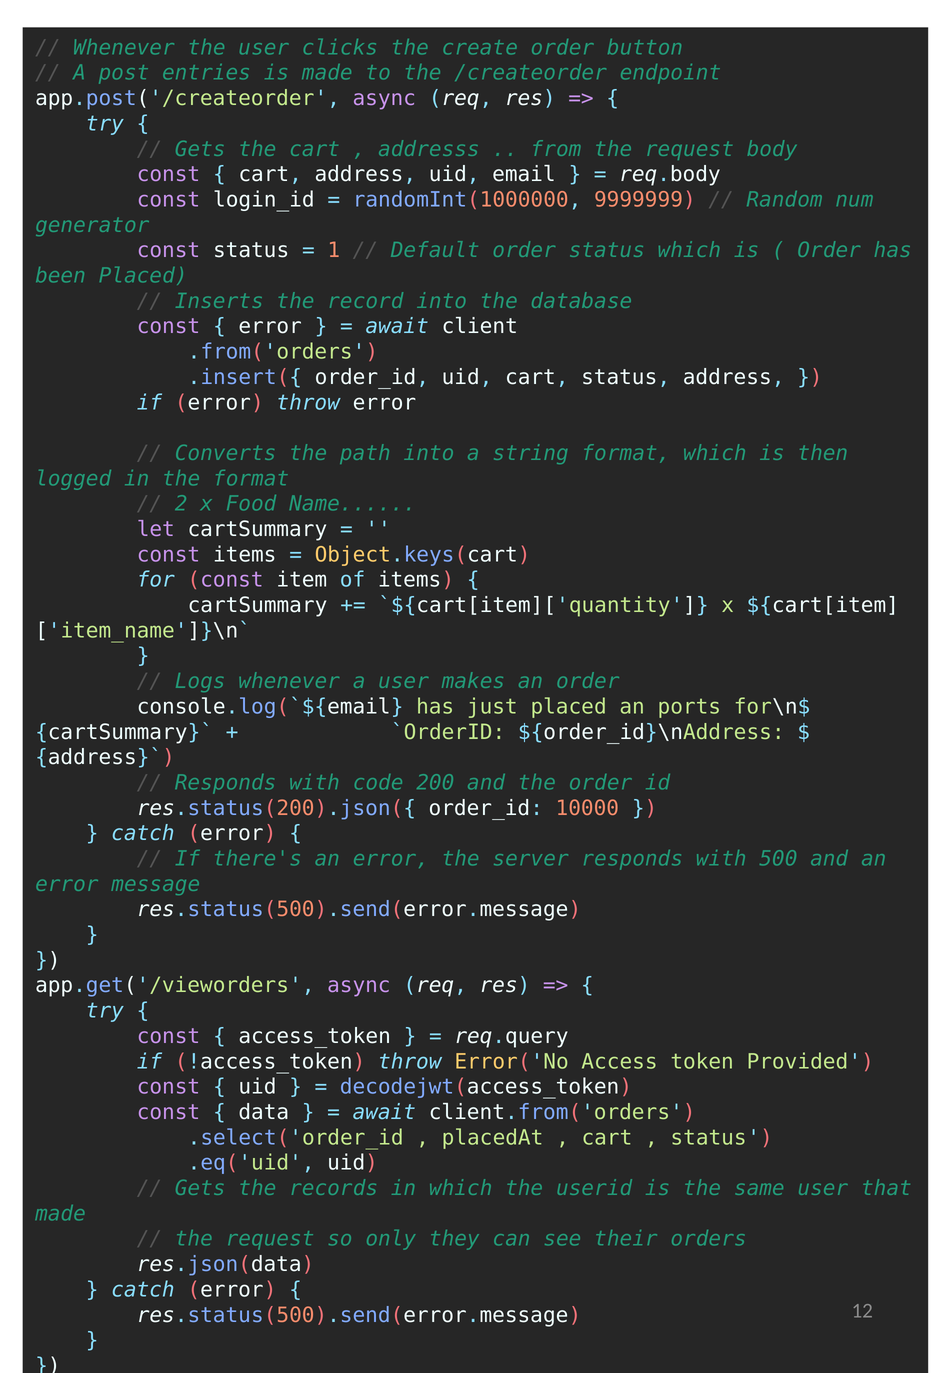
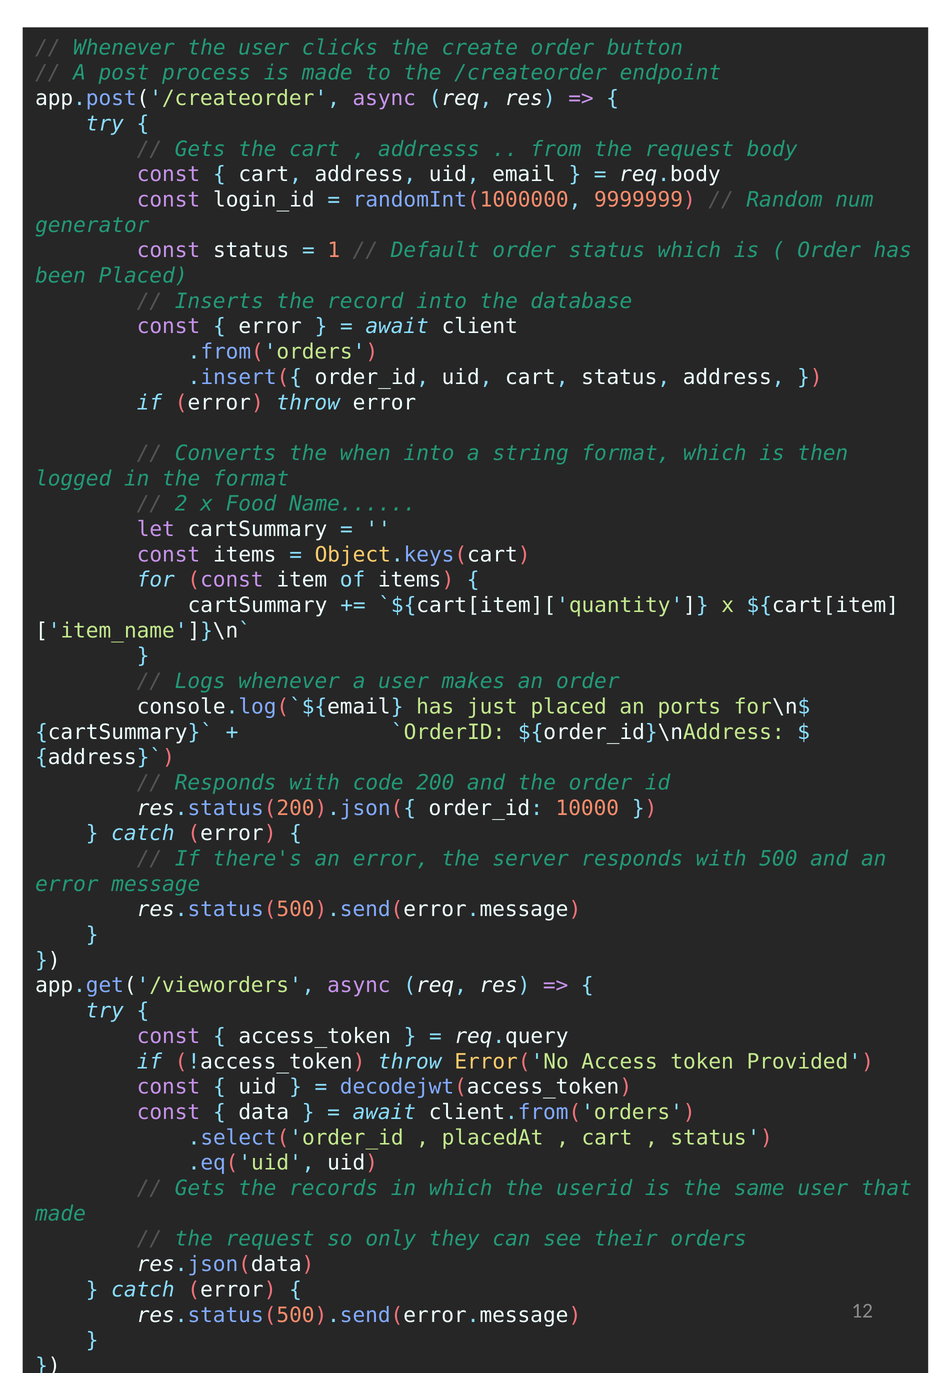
entries: entries -> process (206, 73)
path: path -> when (365, 453)
